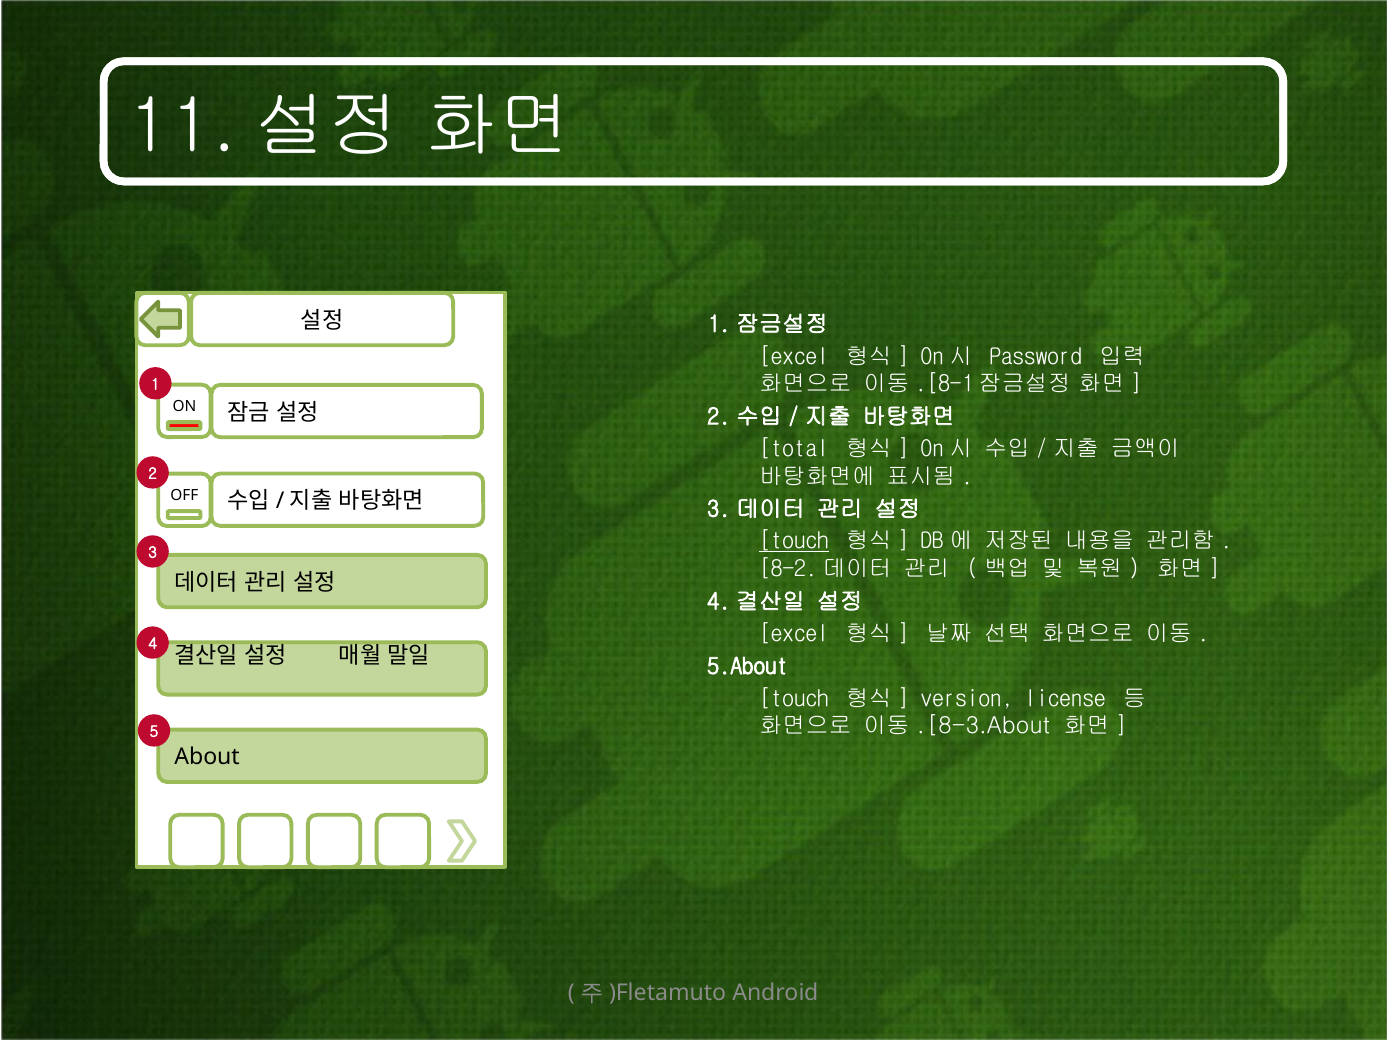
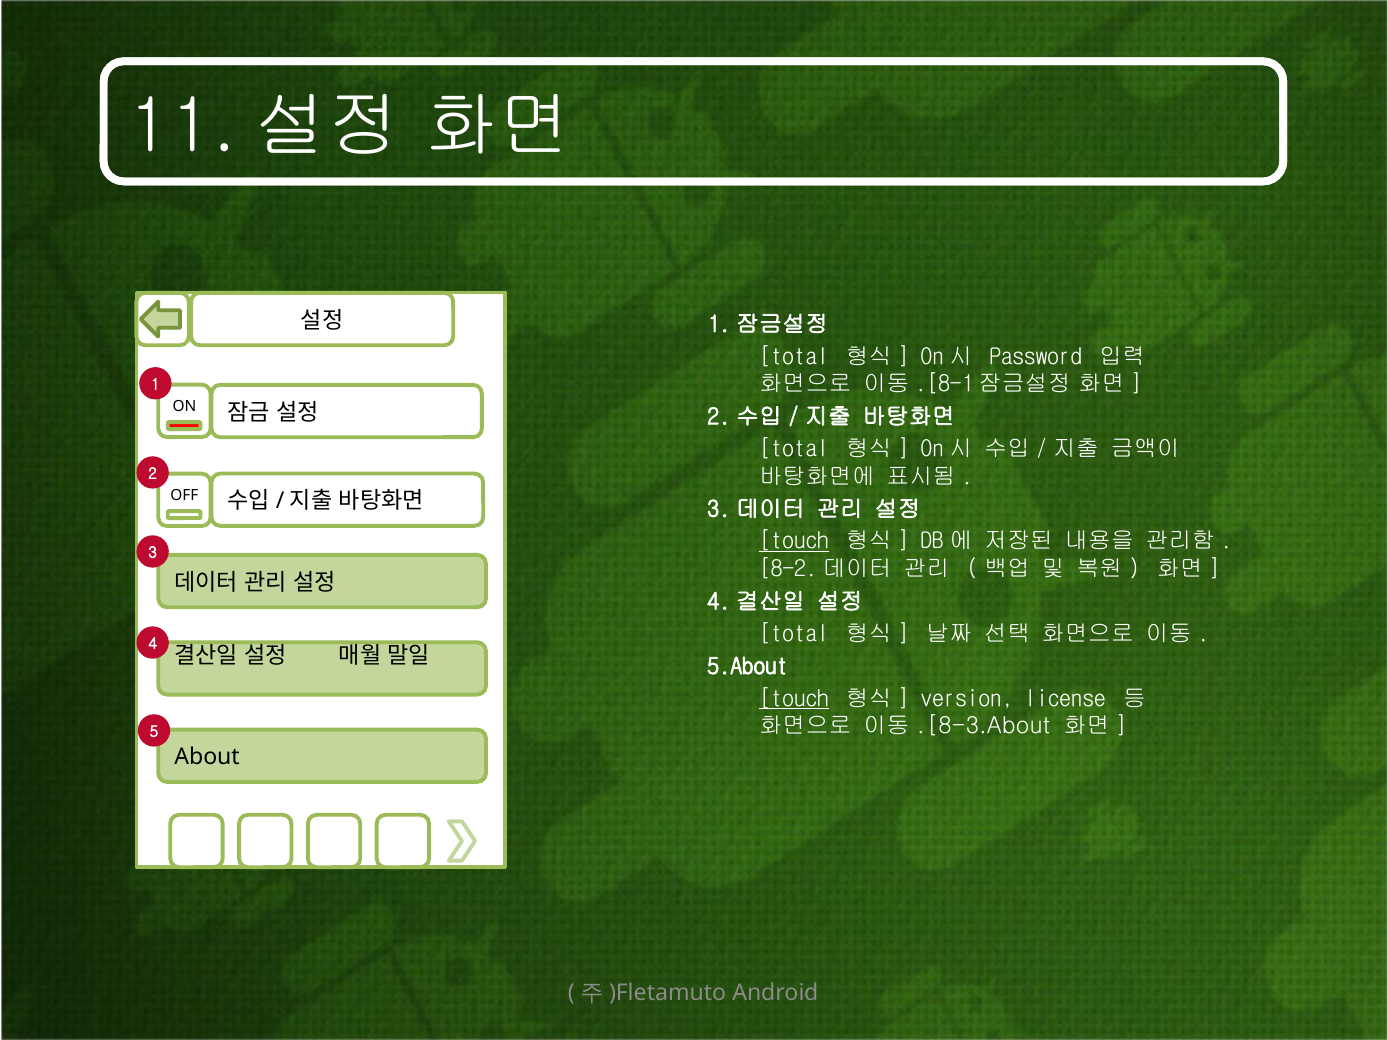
excel: excel -> total (794, 356)
excel: excel -> total (794, 634)
touch underline: none -> present (794, 699)
